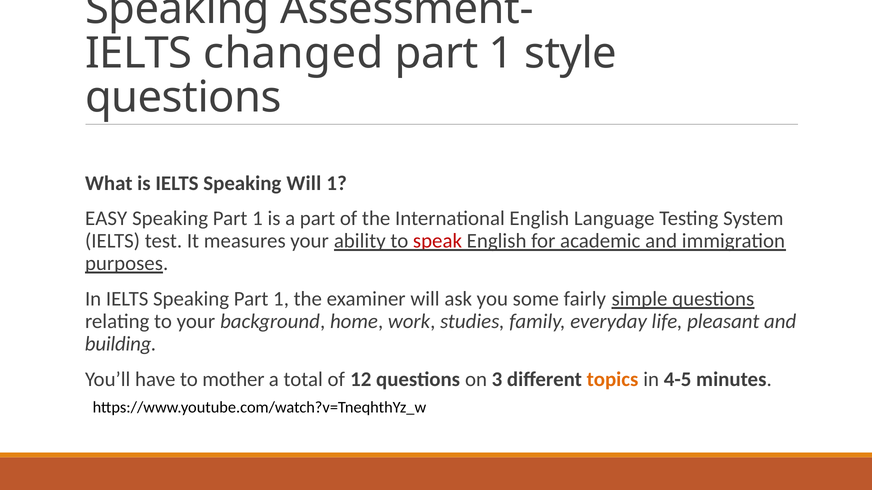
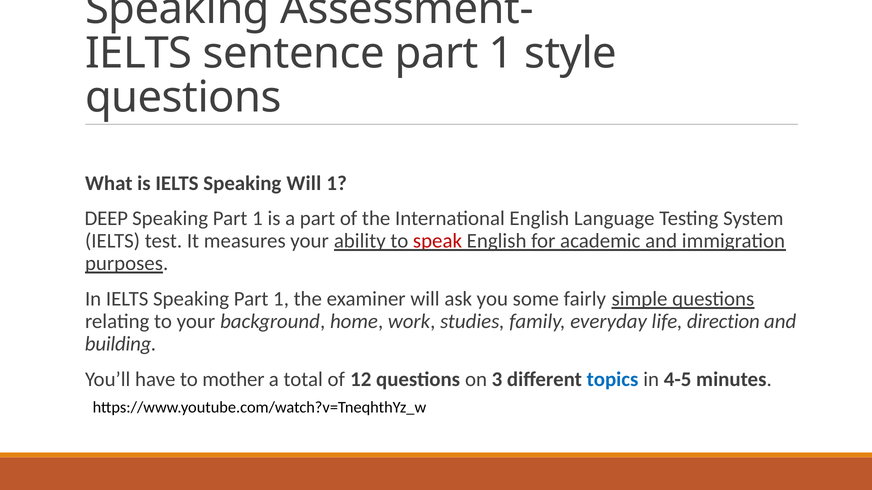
changed: changed -> sentence (294, 53)
EASY: EASY -> DEEP (106, 219)
pleasant: pleasant -> direction (723, 322)
topics colour: orange -> blue (613, 380)
